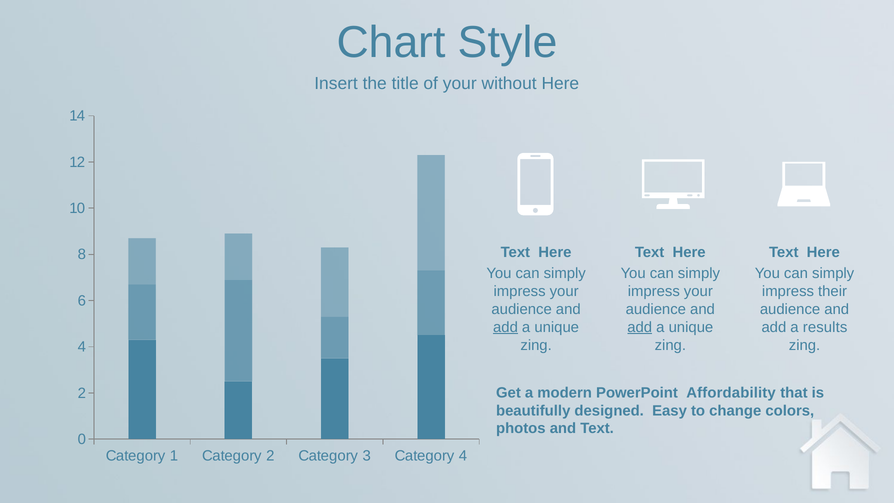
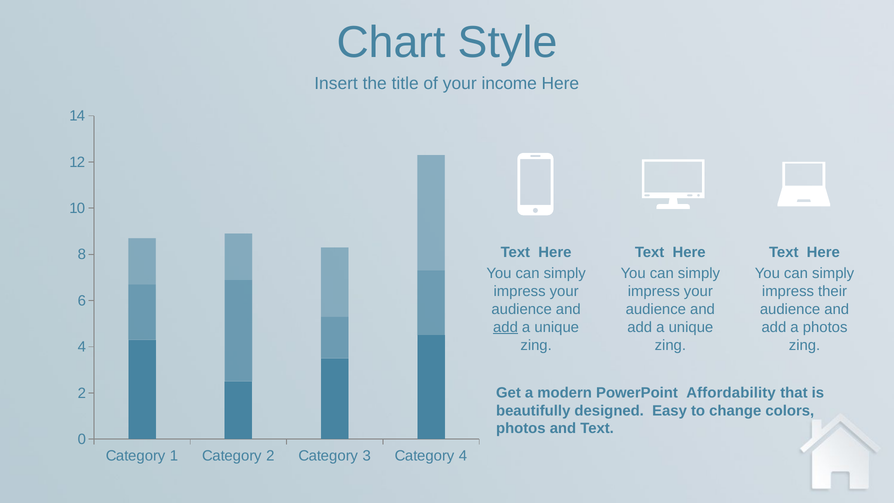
without: without -> income (509, 84)
add underline: present -> none (640, 327)
a results: results -> photos (825, 327)
